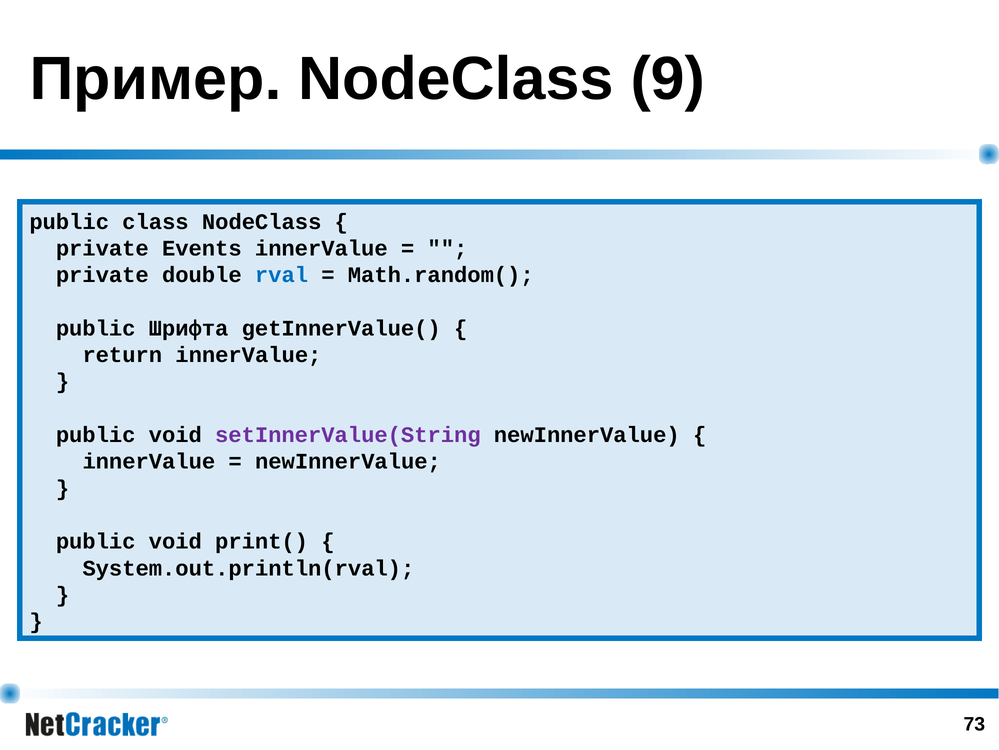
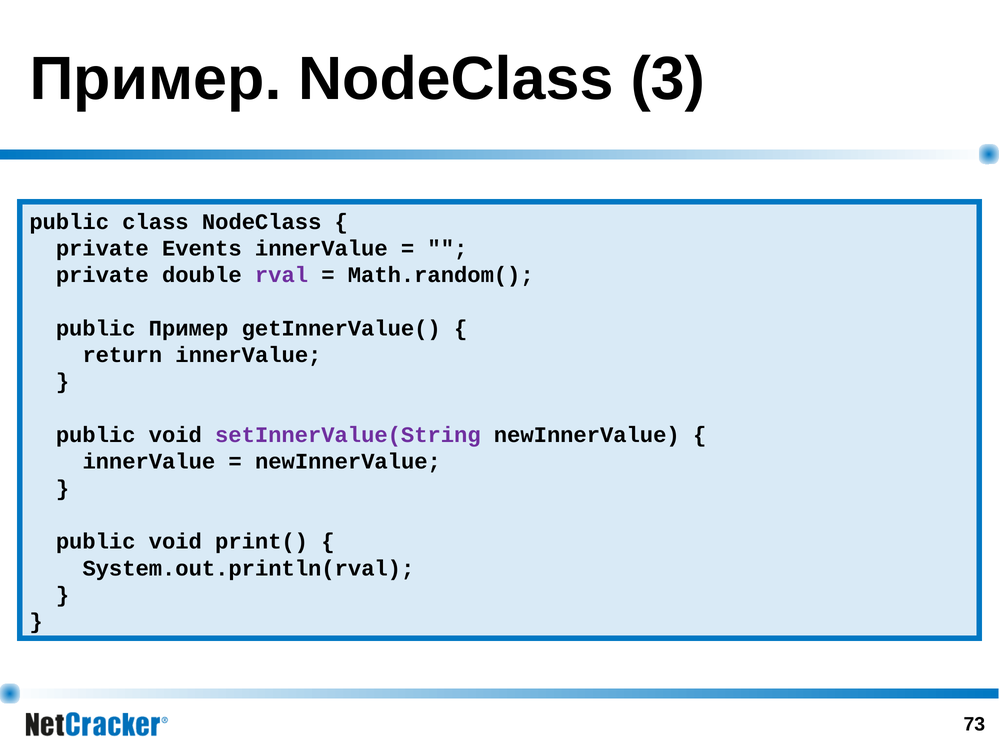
9: 9 -> 3 (668, 79)
rval colour: blue -> purple (282, 275)
public Шрифта: Шрифта -> Пример (189, 328)
